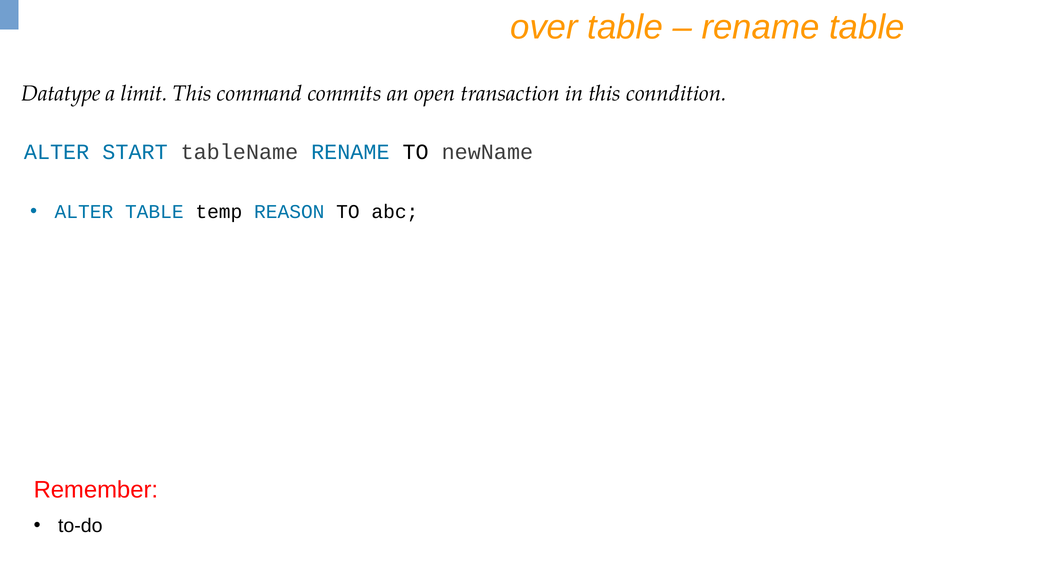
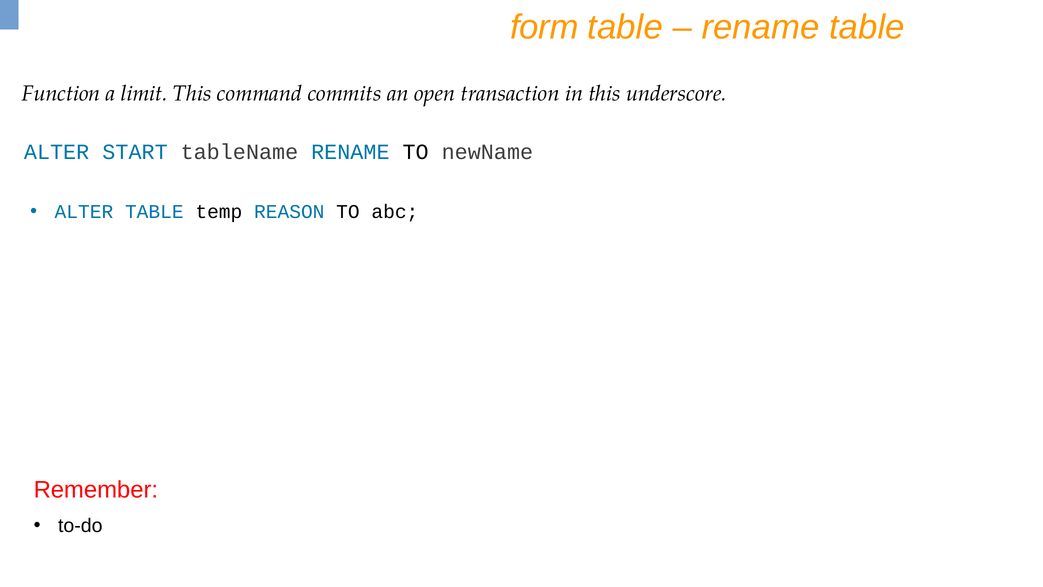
over: over -> form (544, 27)
Datatype: Datatype -> Function (61, 93)
conndition: conndition -> underscore (677, 93)
